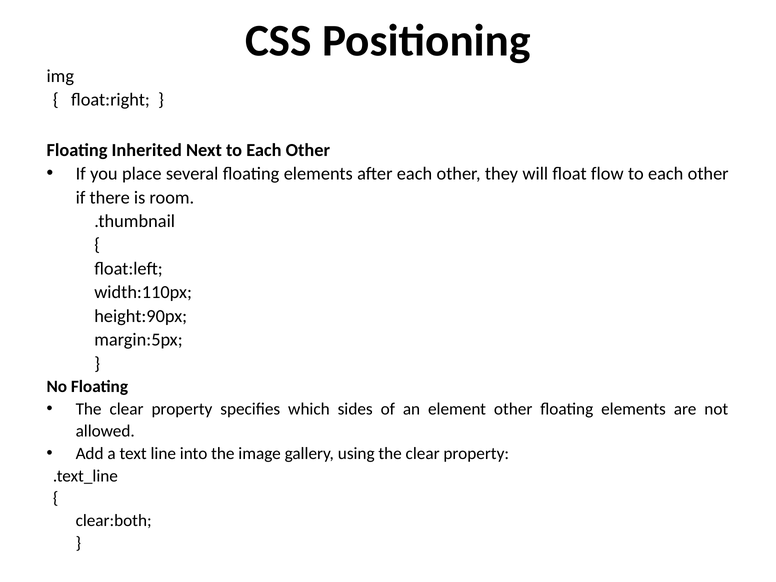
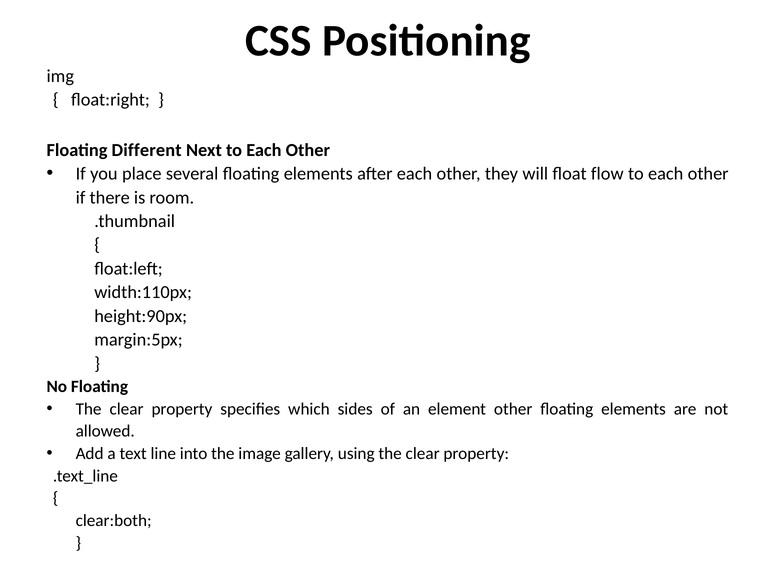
Inherited: Inherited -> Different (147, 150)
